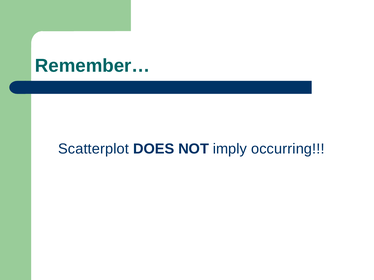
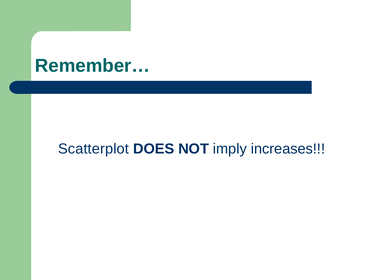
occurring: occurring -> increases (288, 149)
